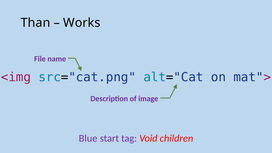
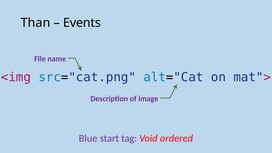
Works: Works -> Events (82, 23)
children: children -> ordered (176, 138)
